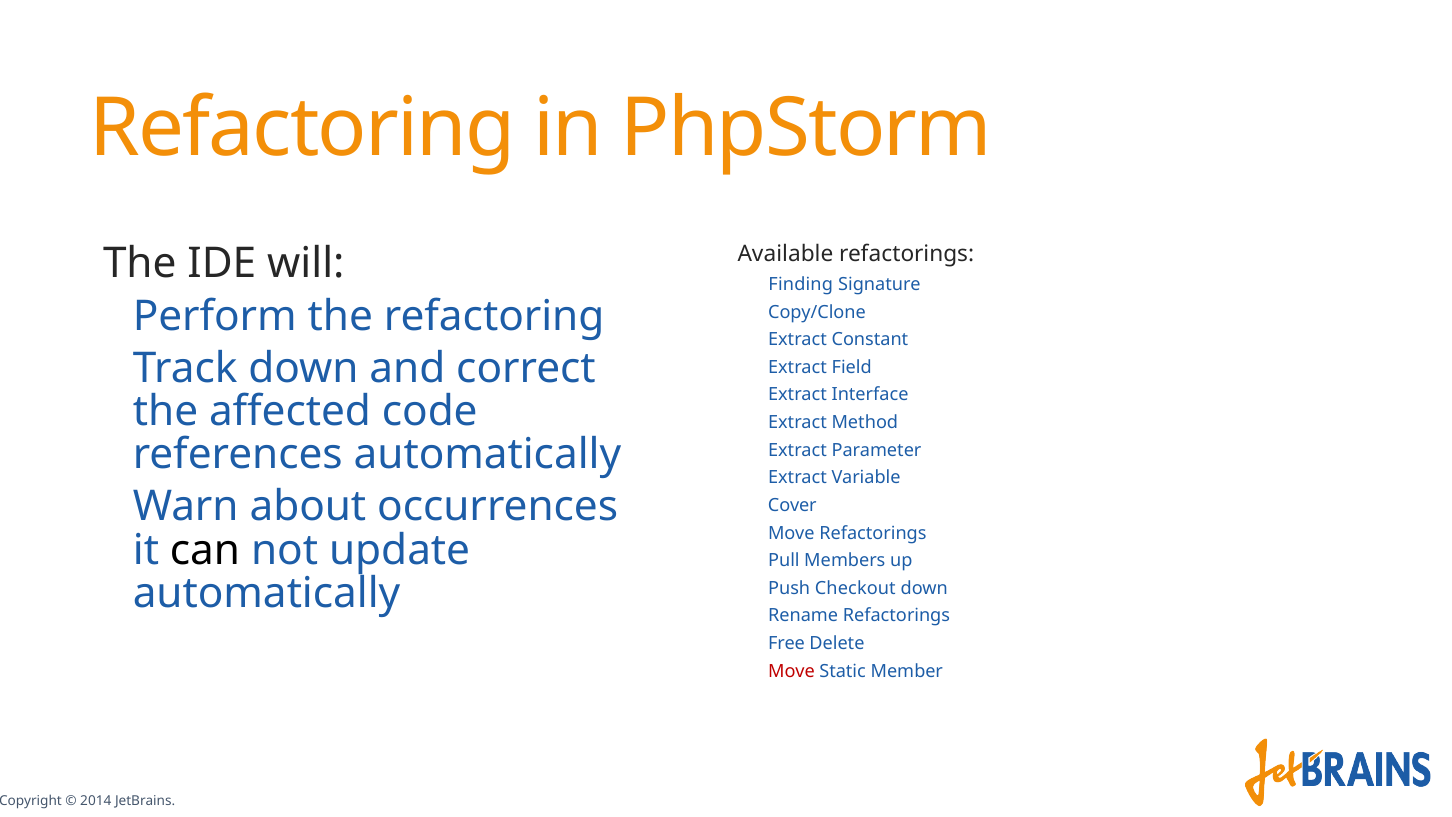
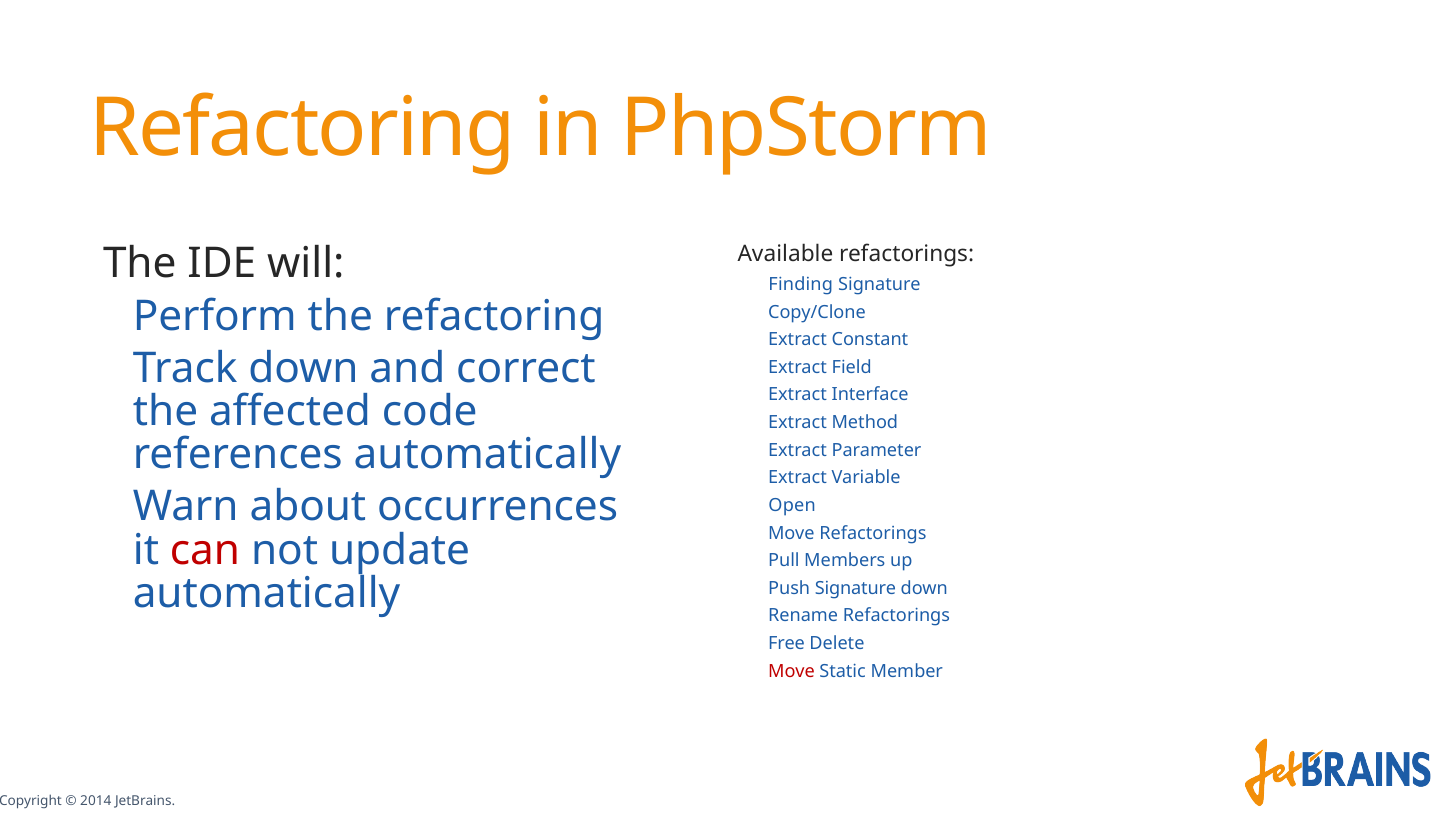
Cover: Cover -> Open (792, 505)
can colour: black -> red (205, 550)
Push Checkout: Checkout -> Signature (856, 588)
